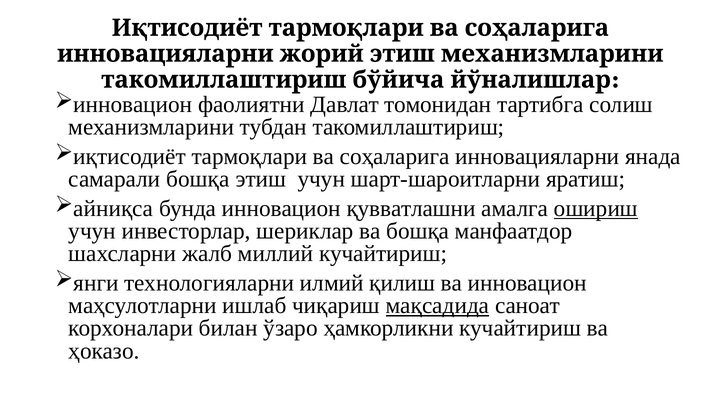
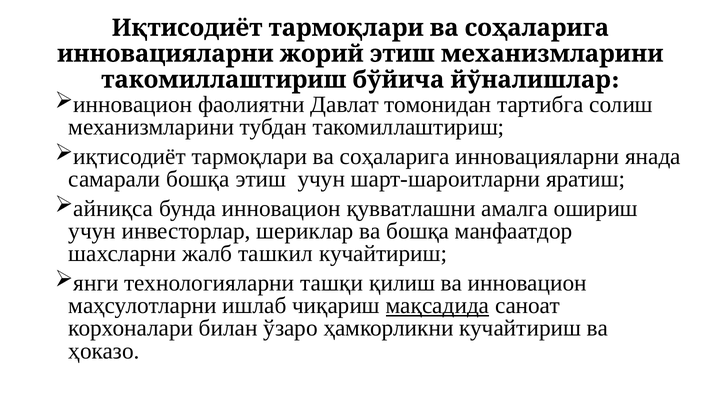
ошириш underline: present -> none (596, 209)
миллий: миллий -> ташкил (276, 254)
илмий: илмий -> ташқи (332, 283)
